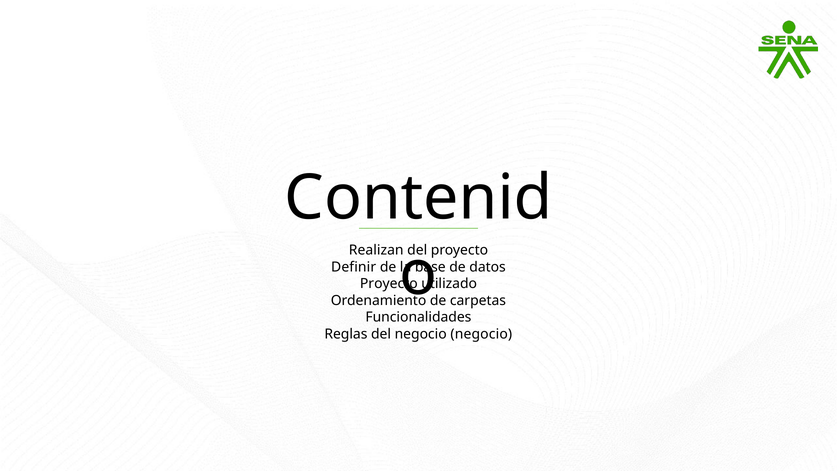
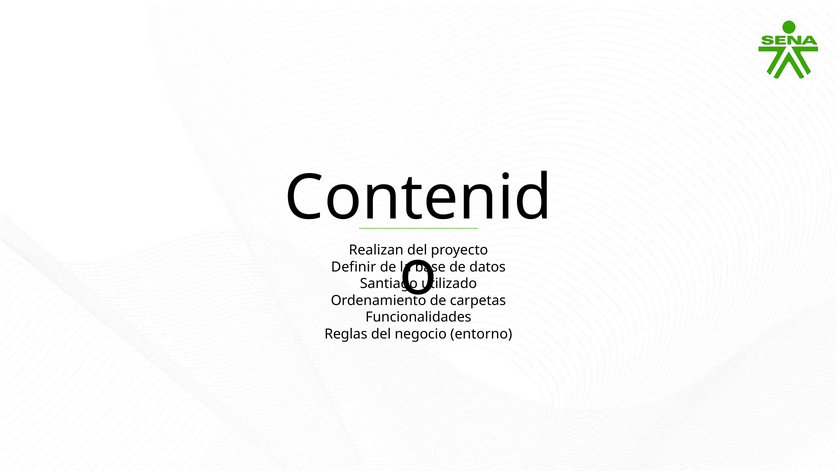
Proyecto: Proyecto -> Santiago (389, 284)
negocio negocio: negocio -> entorno (481, 334)
